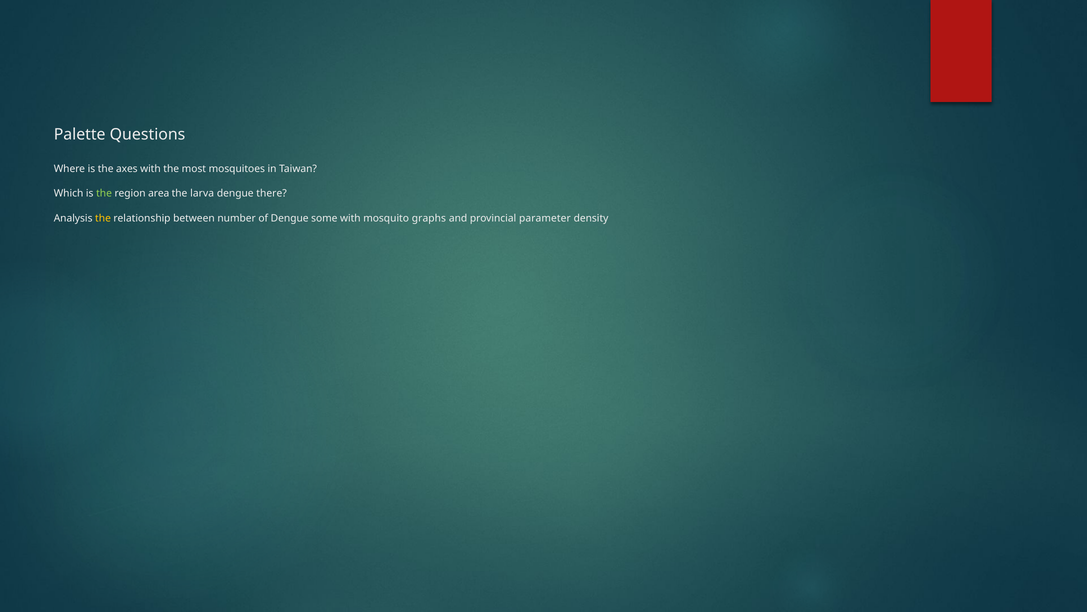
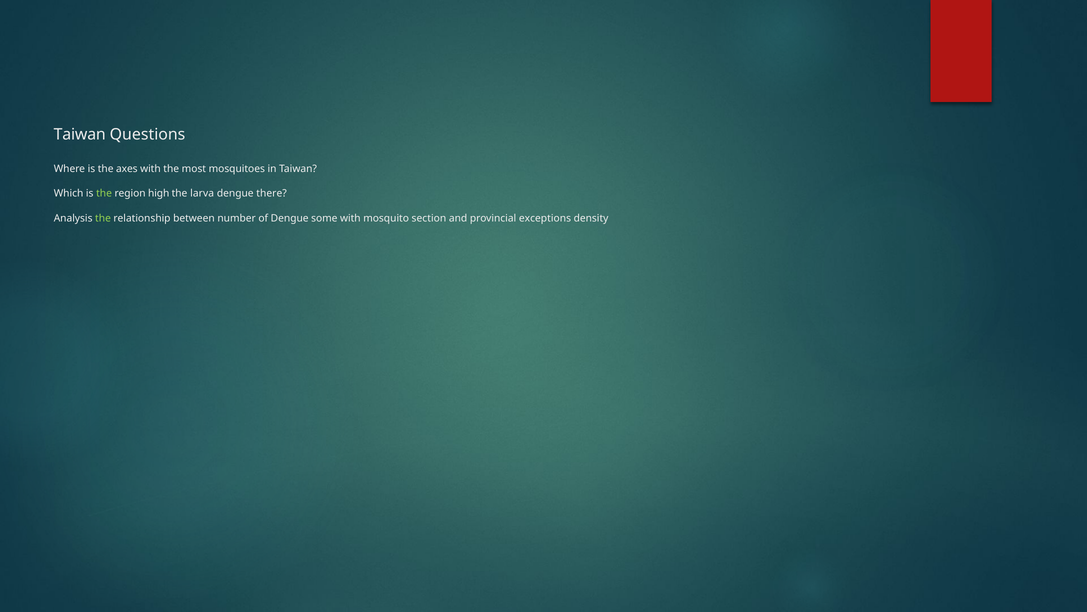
Palette: Palette -> Taiwan (80, 135)
area: area -> high (159, 193)
the colour: yellow -> light green (103, 218)
graphs: graphs -> section (429, 218)
parameter: parameter -> exceptions (545, 218)
